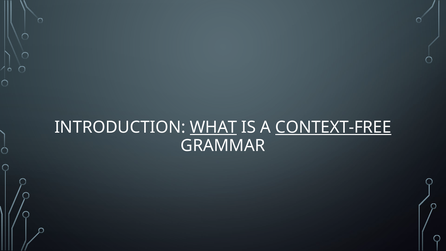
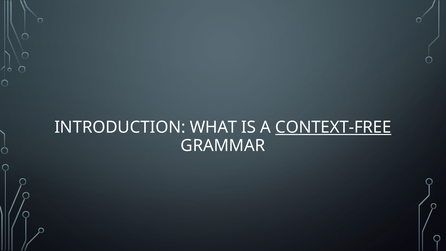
WHAT underline: present -> none (213, 127)
